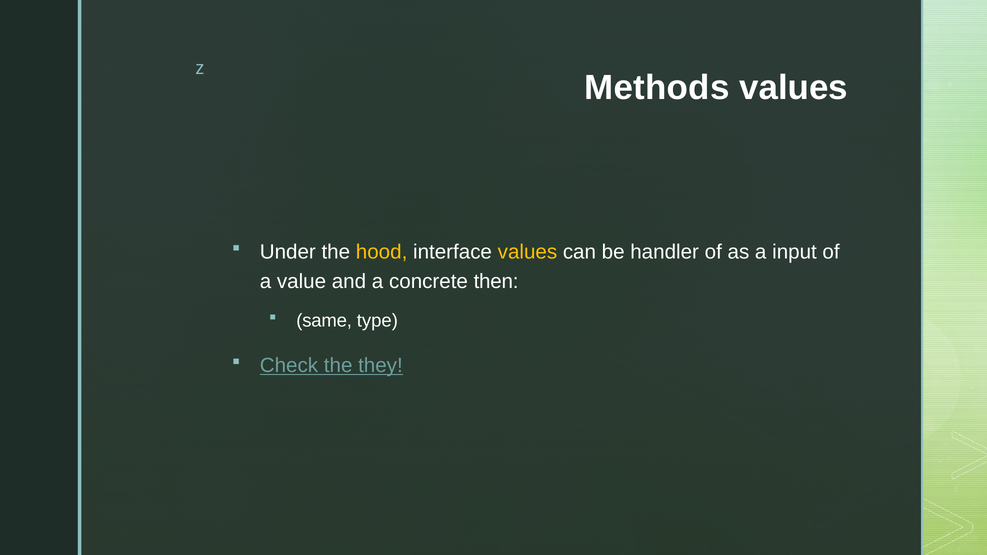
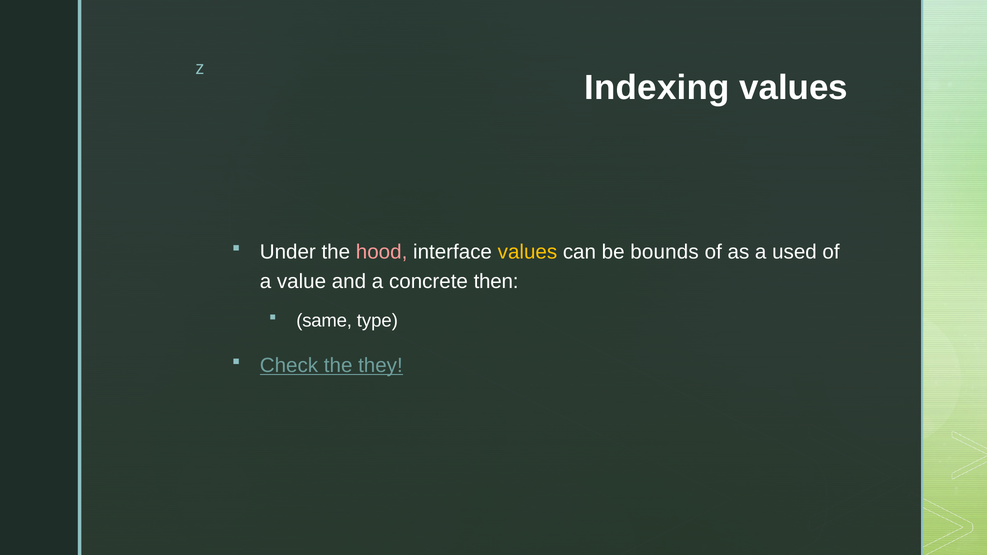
Methods: Methods -> Indexing (657, 88)
hood colour: yellow -> pink (382, 252)
handler: handler -> bounds (665, 252)
input: input -> used (794, 252)
